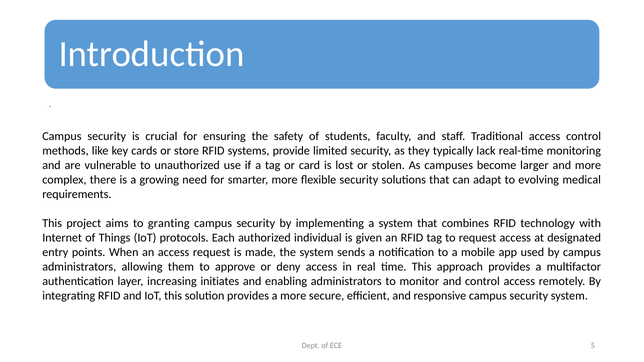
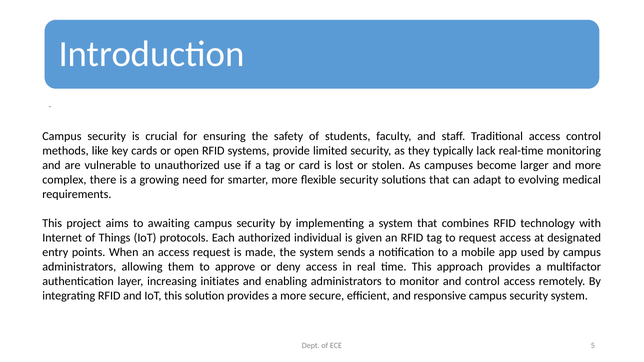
store: store -> open (187, 151)
granting: granting -> awaiting (169, 223)
